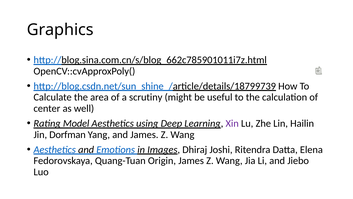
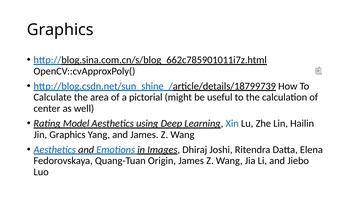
scrutiny: scrutiny -> pictorial (146, 97)
Xin colour: purple -> blue (232, 123)
Jin Dorfman: Dorfman -> Graphics (67, 134)
